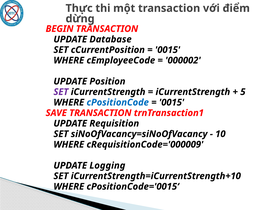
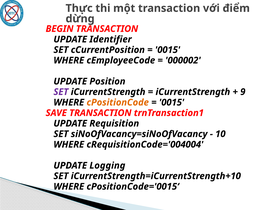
Database: Database -> Identifier (111, 39)
5: 5 -> 9 (243, 92)
cPositionCode colour: blue -> orange (118, 102)
cRequisitionCode='000009: cRequisitionCode='000009 -> cRequisitionCode='004004 (145, 144)
